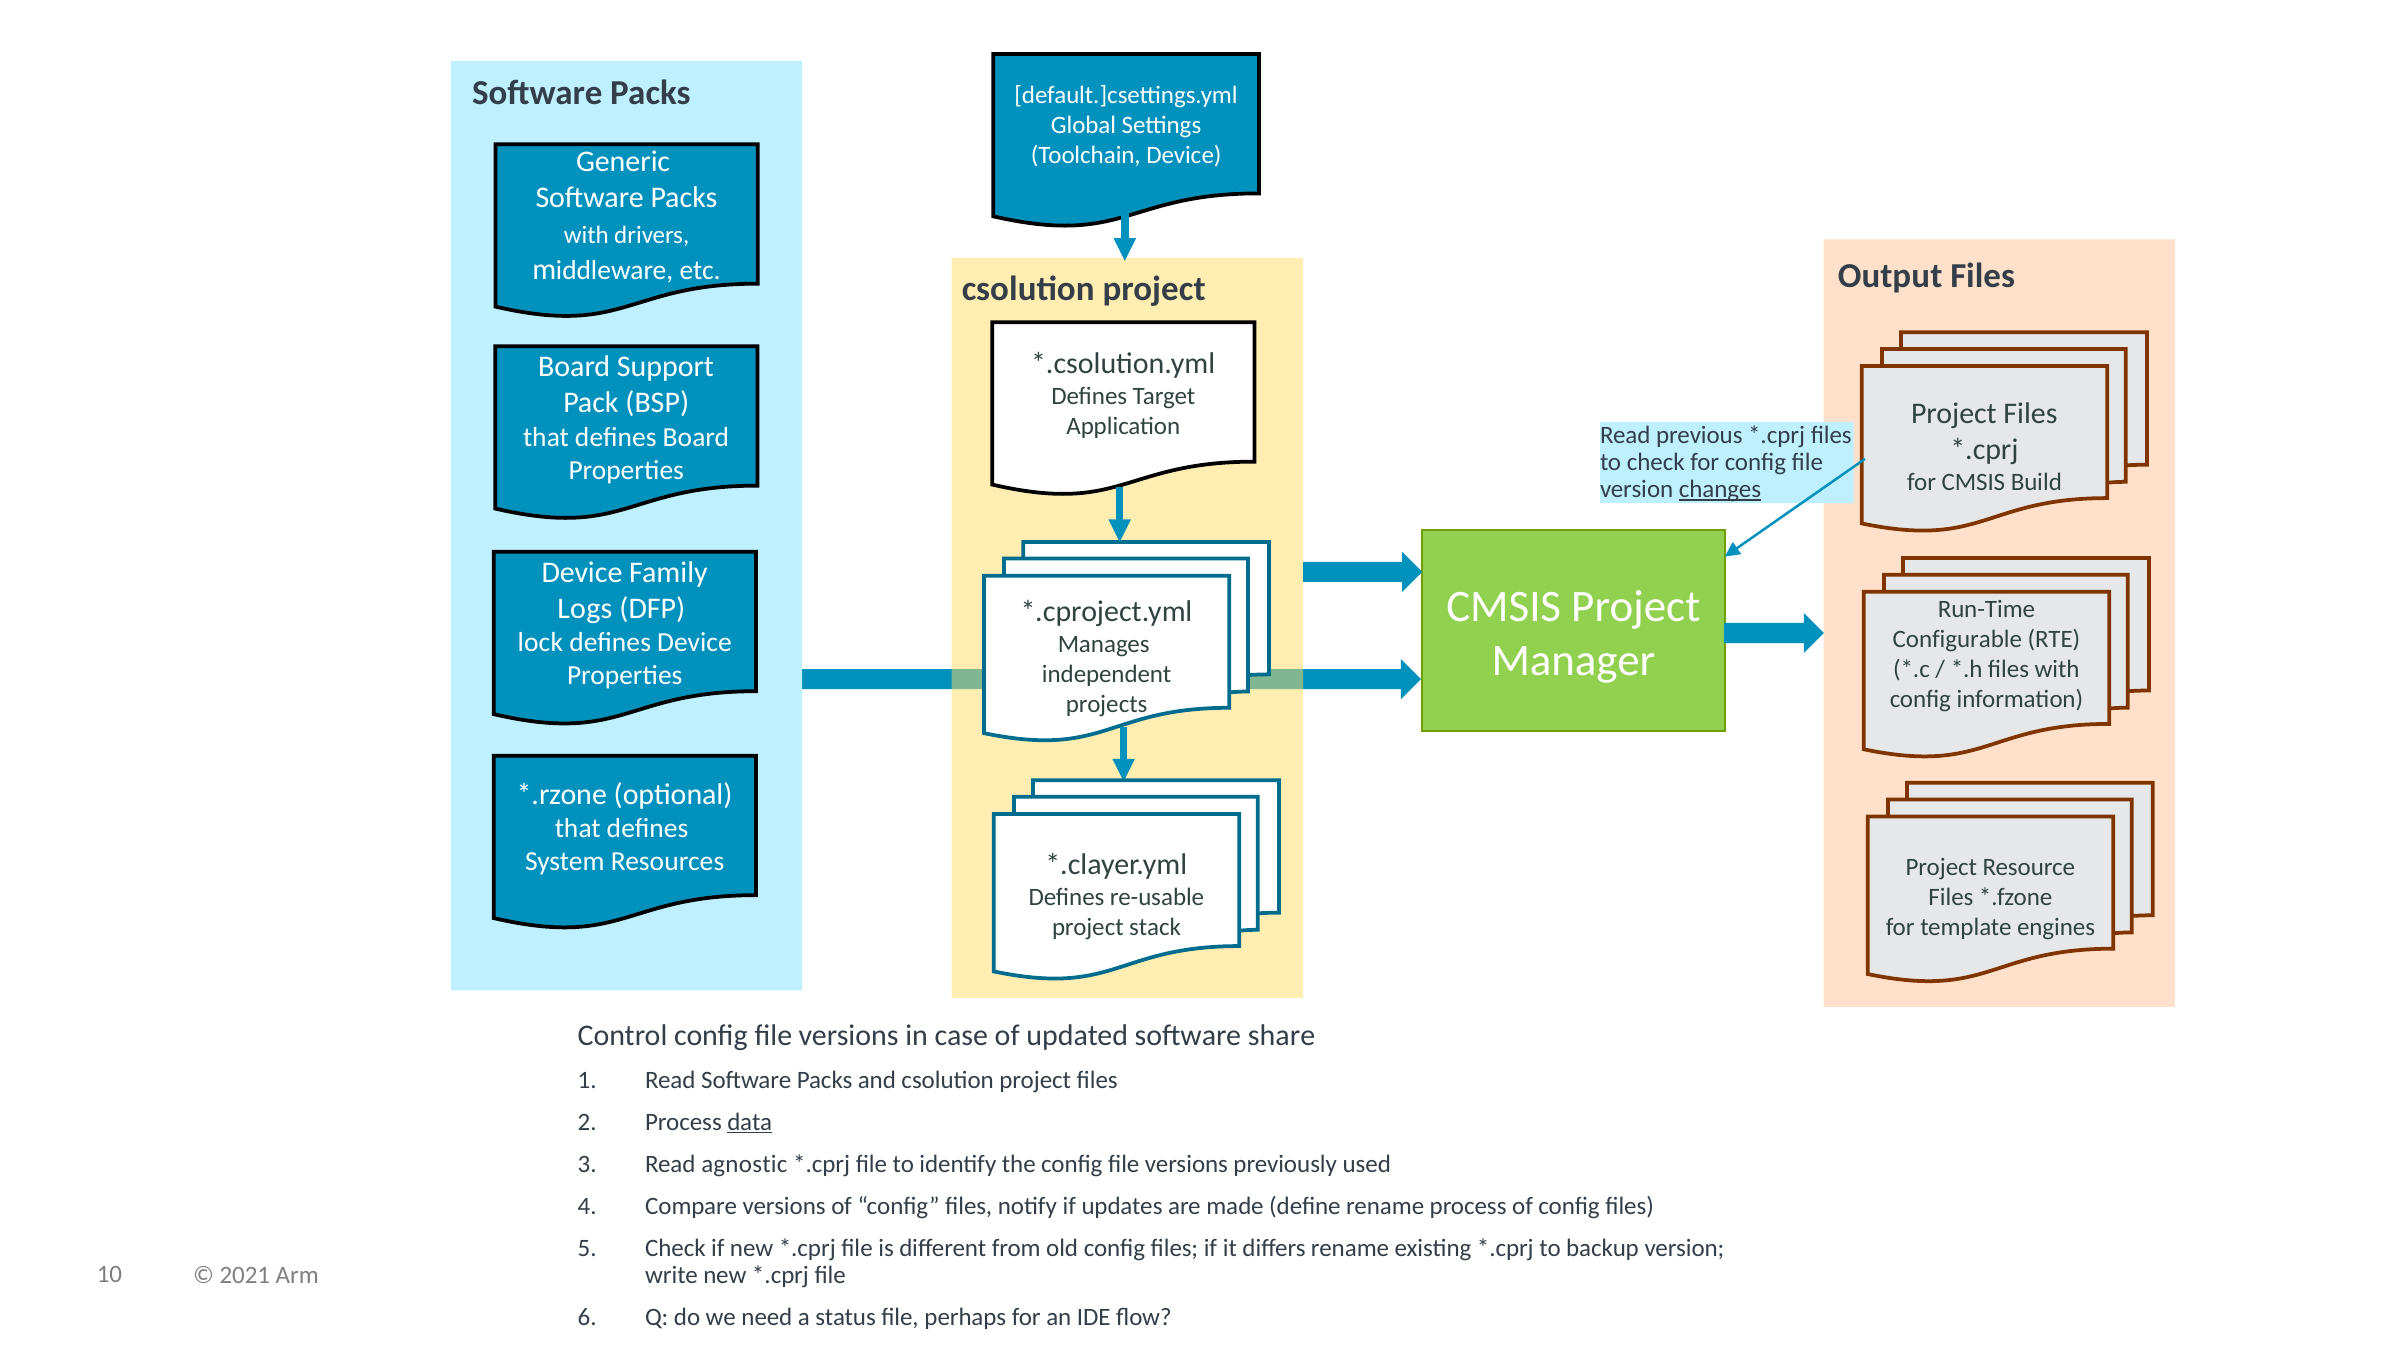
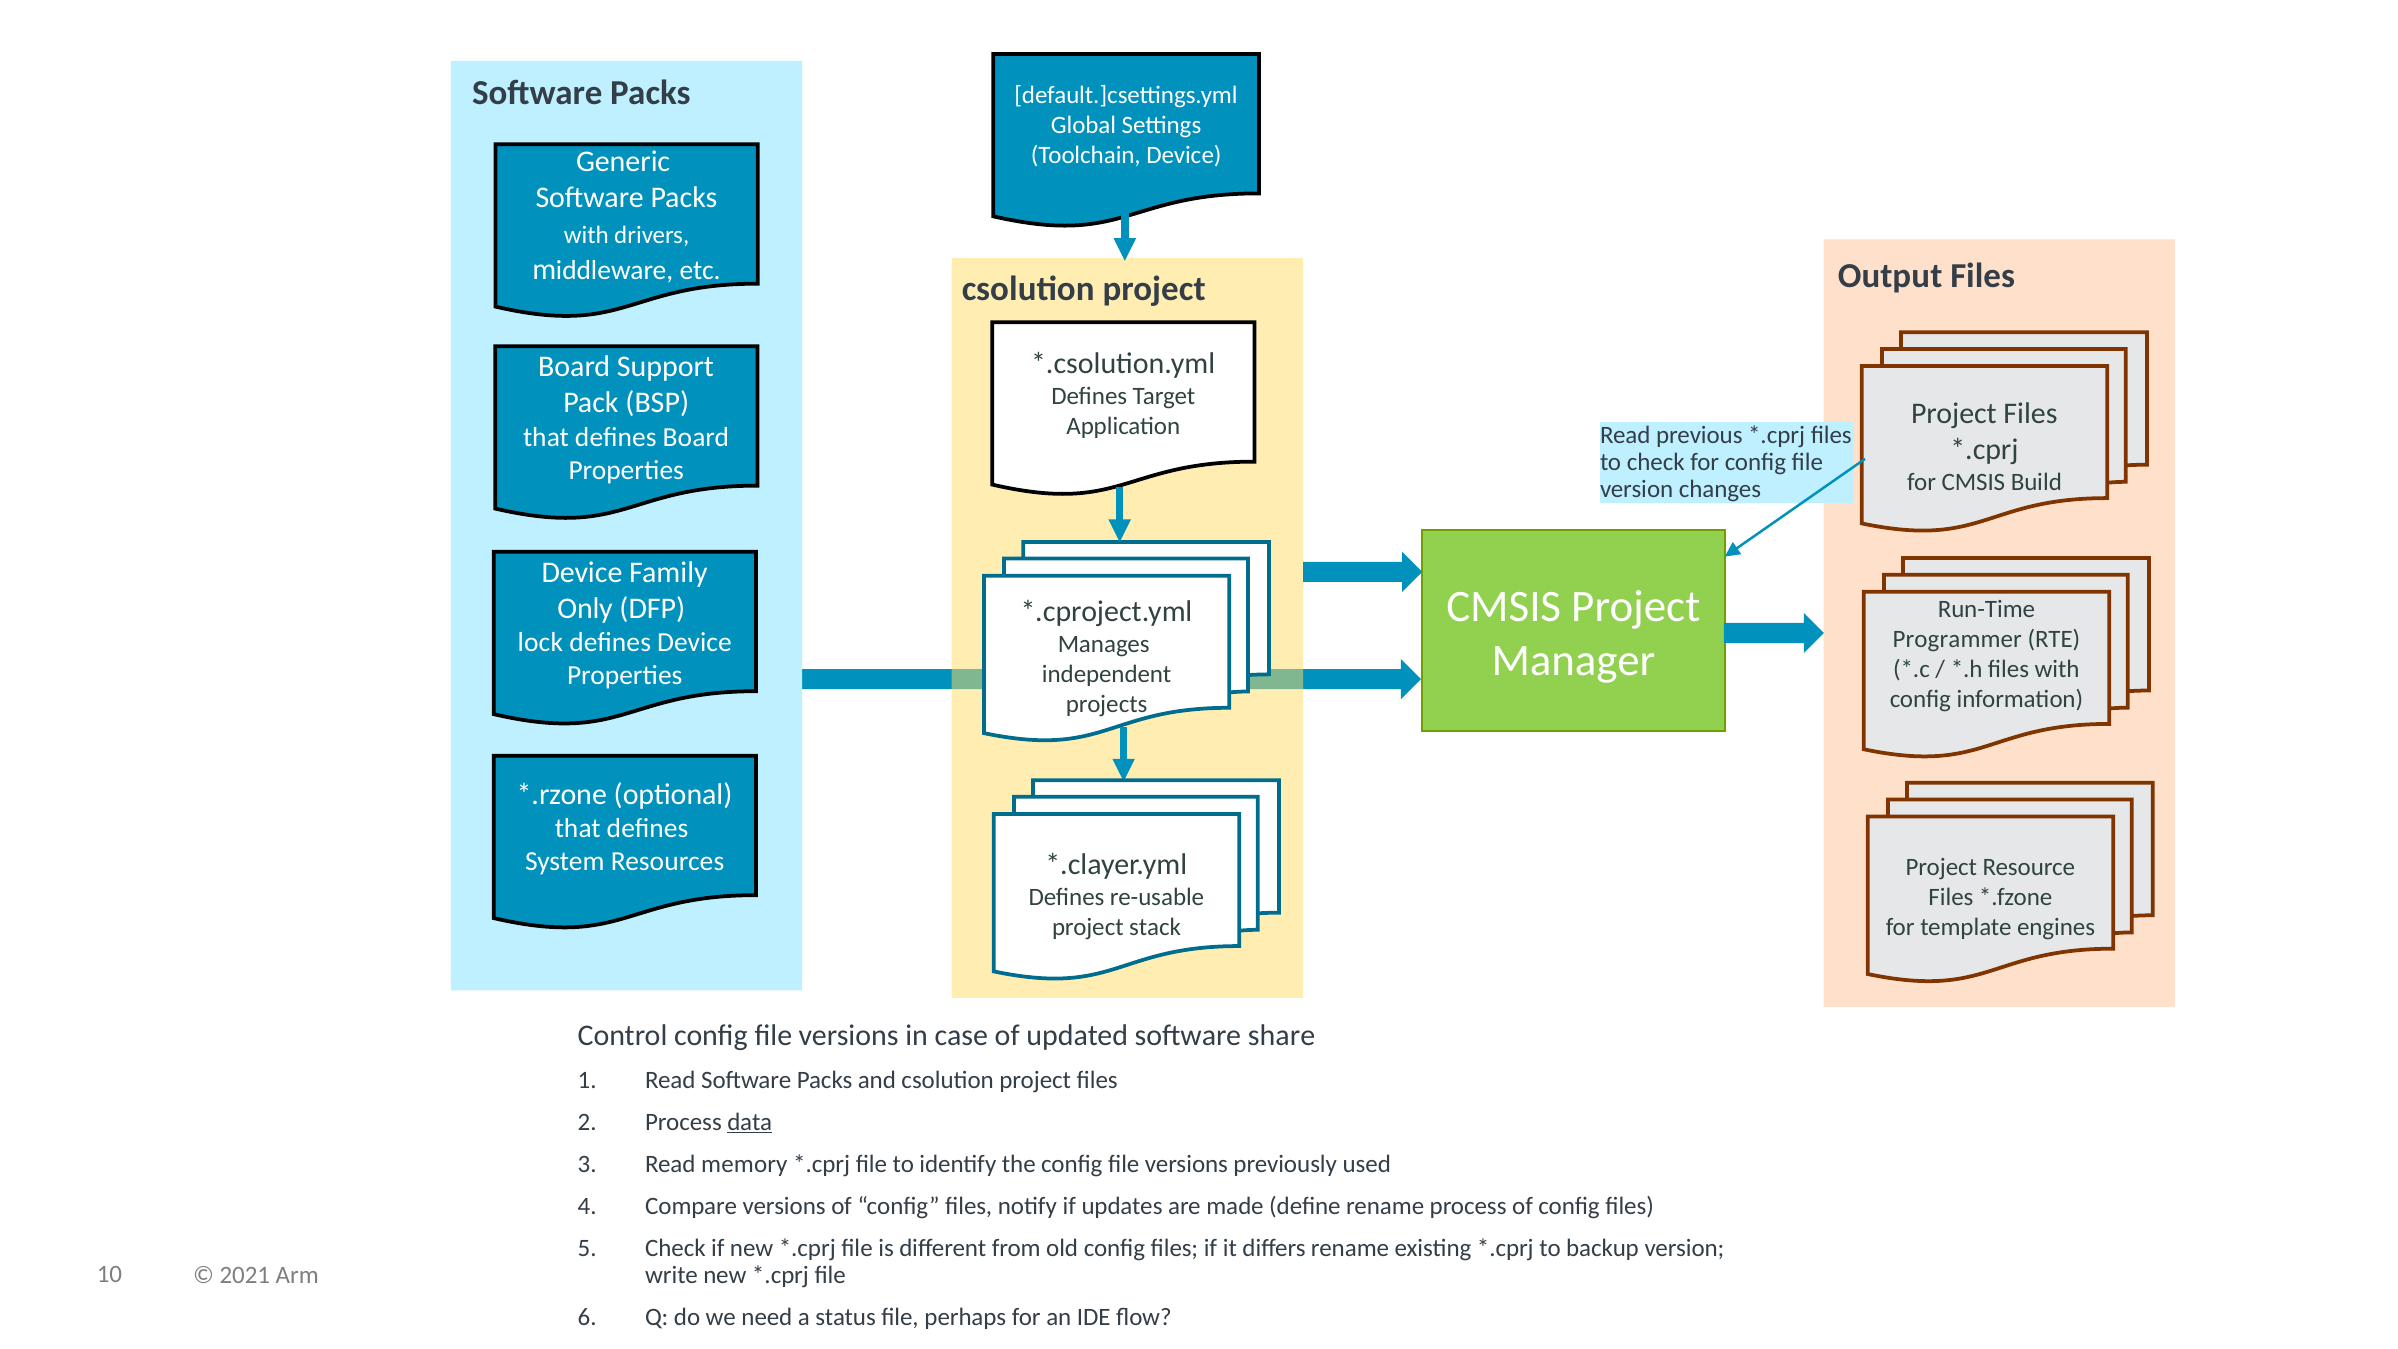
changes underline: present -> none (1720, 489)
Logs: Logs -> Only (585, 608)
Configurable: Configurable -> Programmer (1957, 639)
agnostic: agnostic -> memory (744, 1164)
